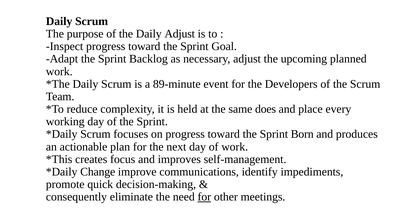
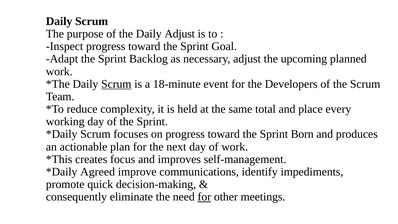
Scrum underline: none -> present (116, 84)
89-minute: 89-minute -> 18-minute (177, 84)
does: does -> total (265, 109)
Change: Change -> Agreed (98, 172)
